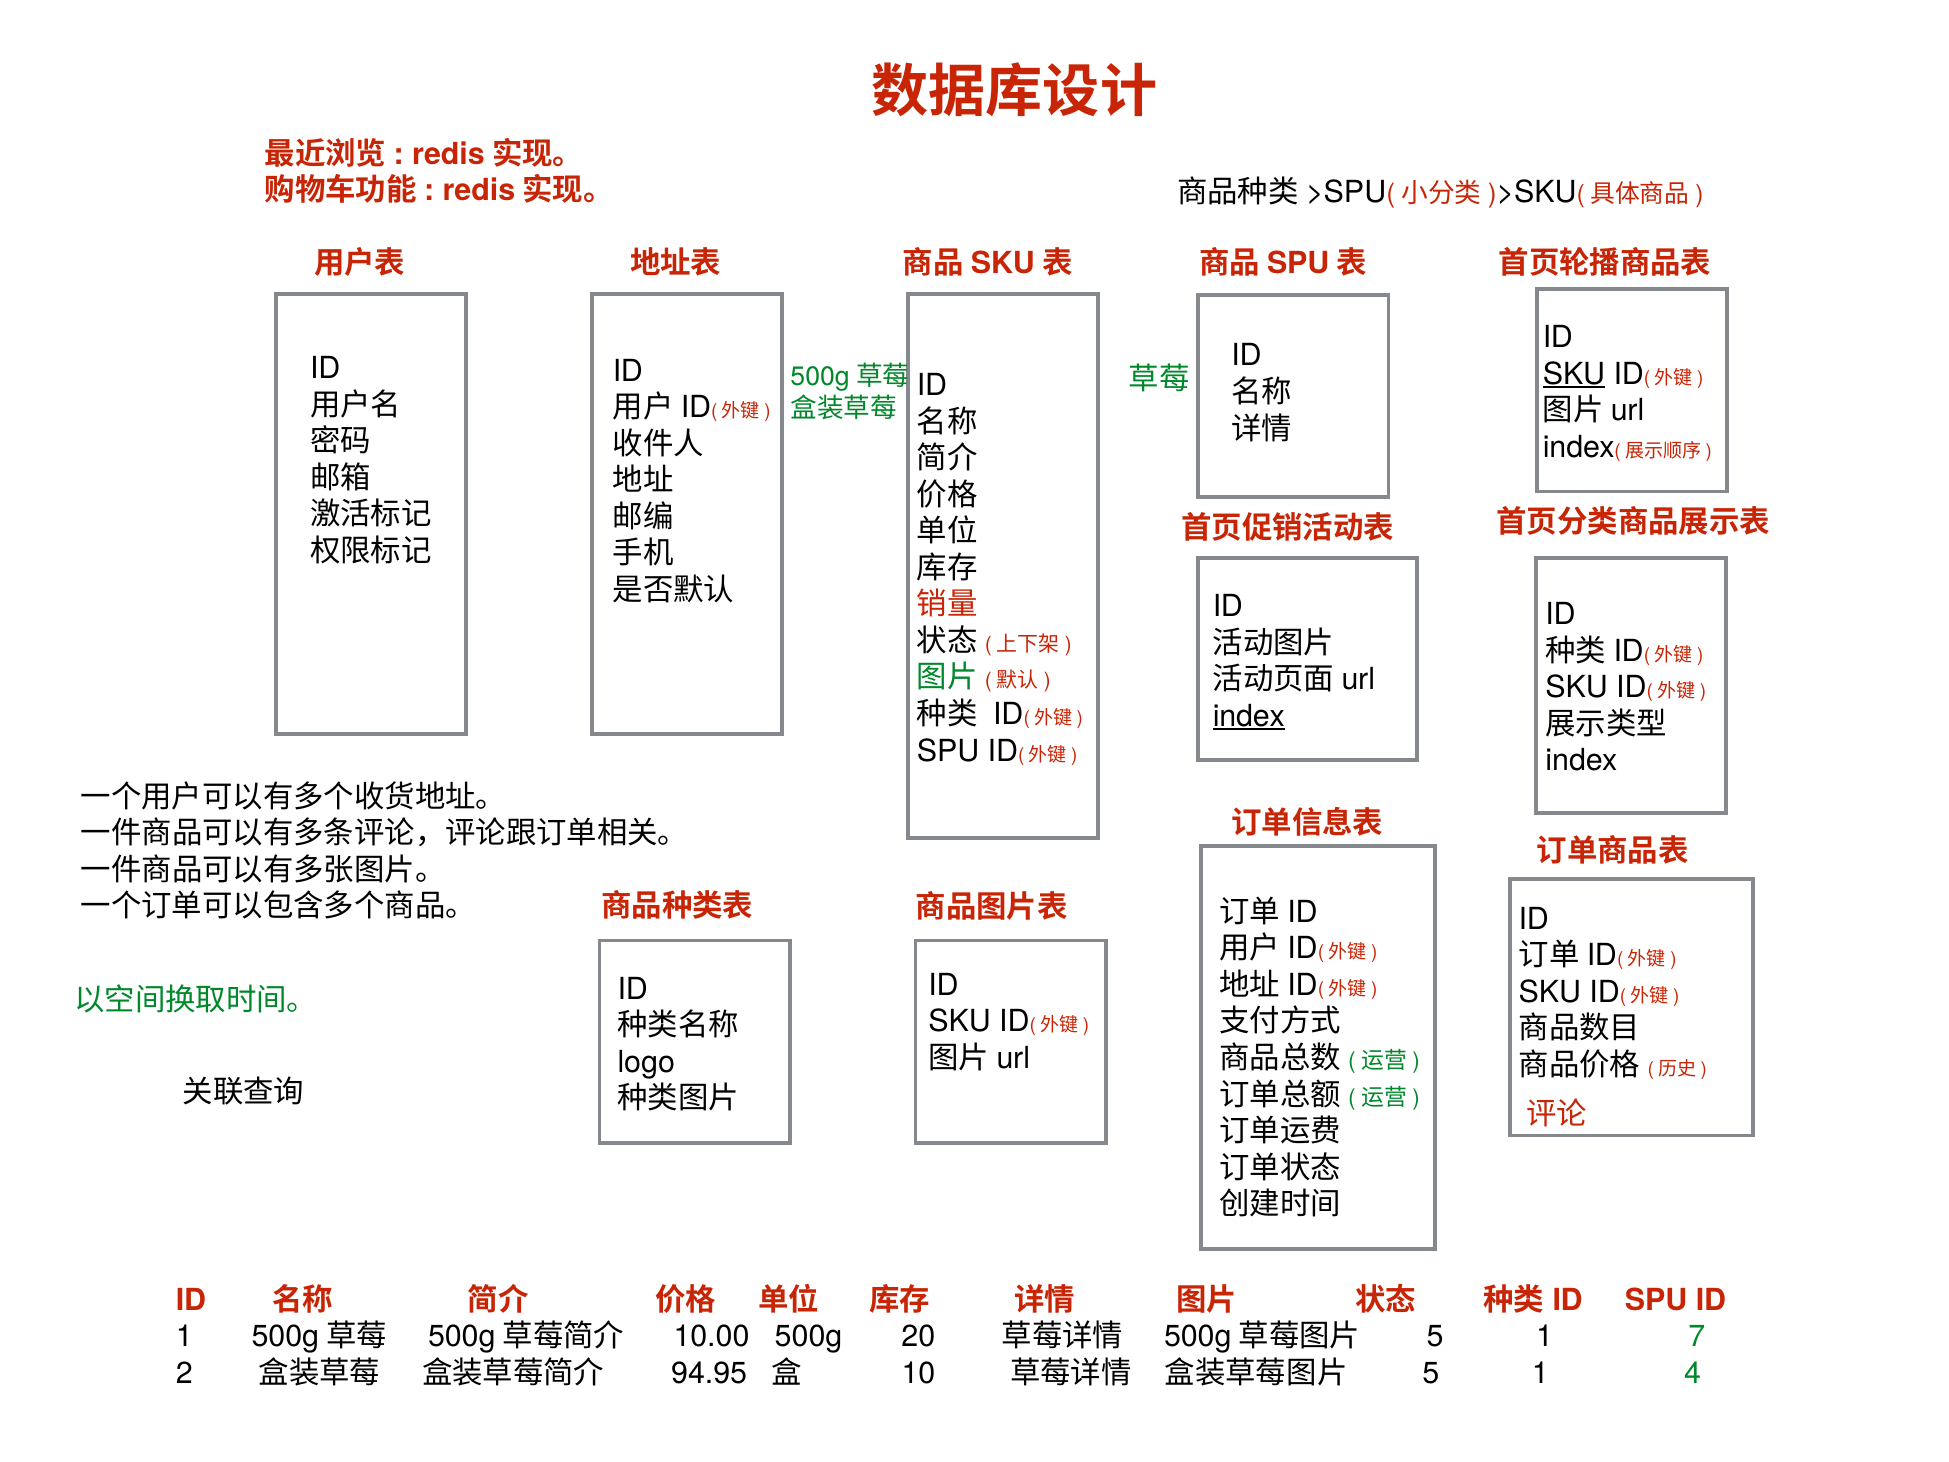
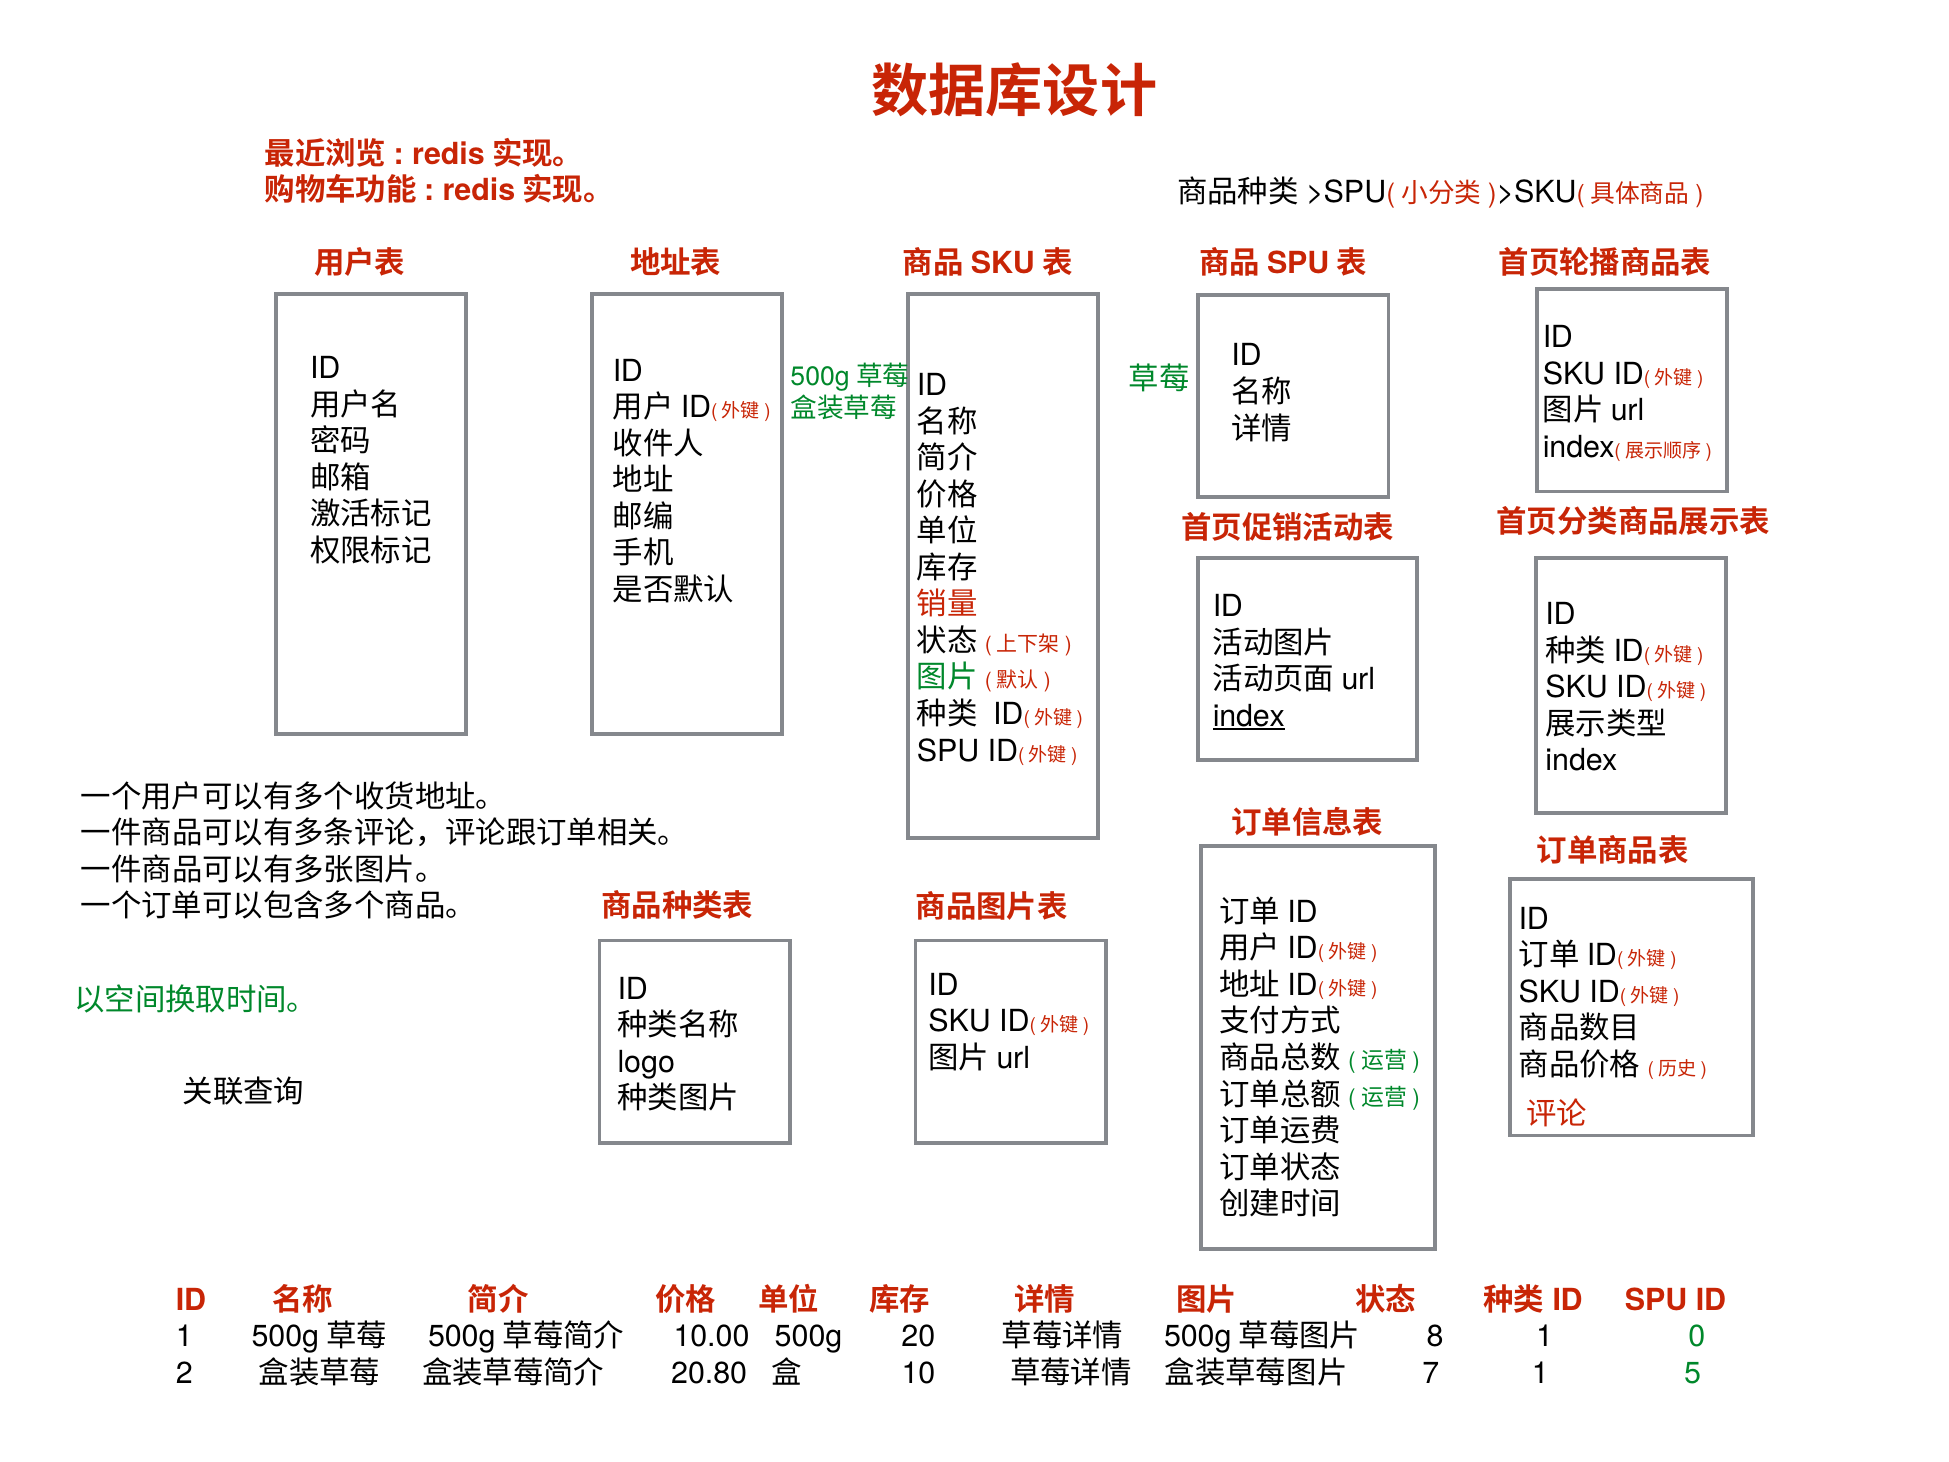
SKU underline: present -> none (1574, 374)
5: 5 -> 8 (1435, 1337)
7: 7 -> 0 (1697, 1337)
94.95: 94.95 -> 20.80 (709, 1373)
5: 5 -> 7 (1431, 1373)
4: 4 -> 5 (1692, 1373)
